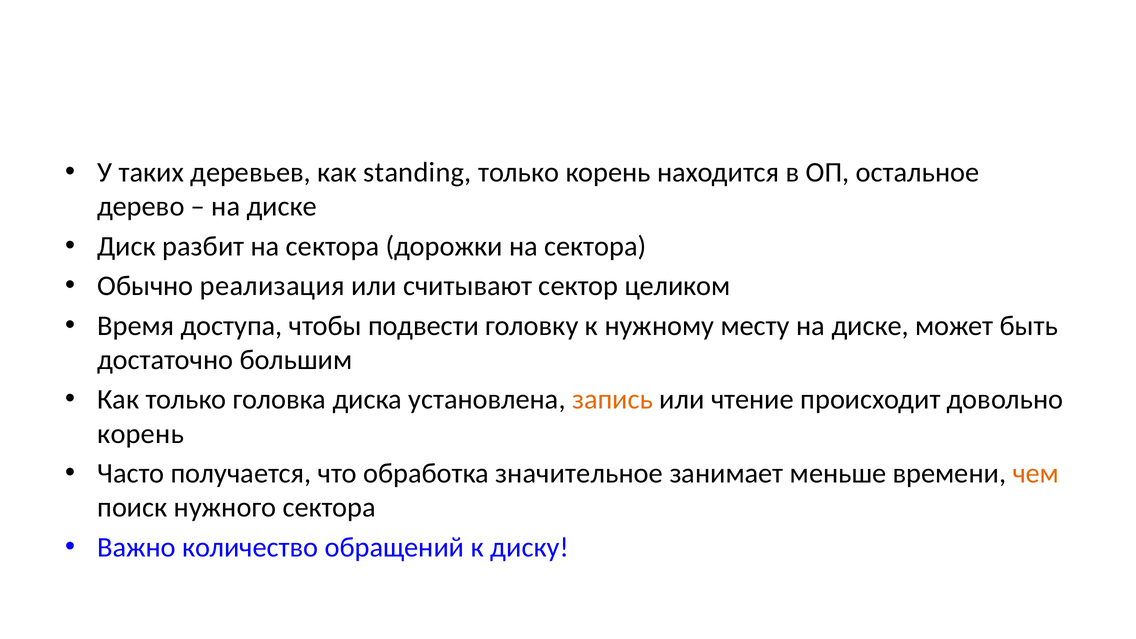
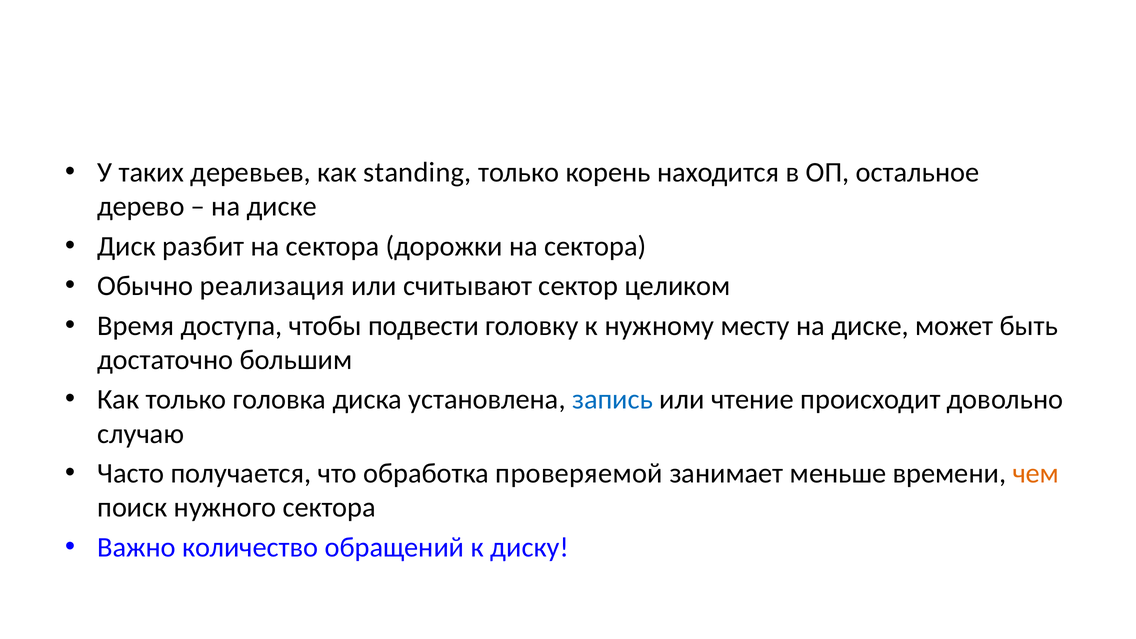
запись colour: orange -> blue (613, 400)
корень: корень -> случаю (141, 434)
значительное: значительное -> проверяемой (579, 473)
